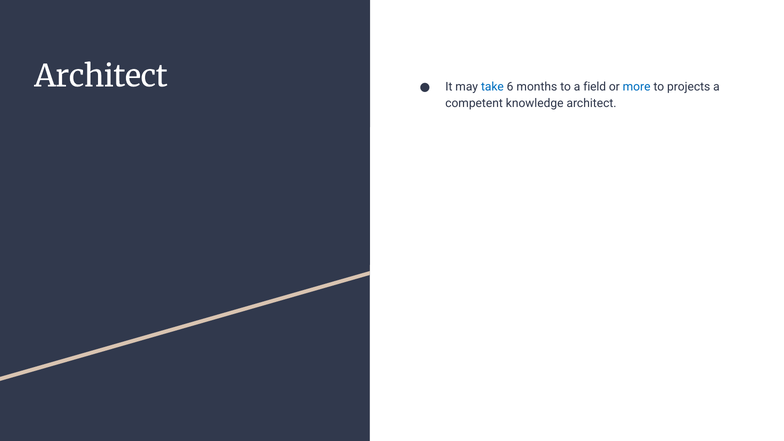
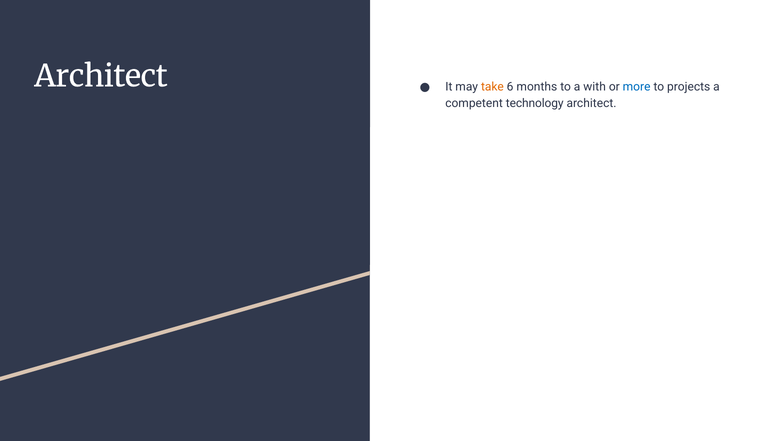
take colour: blue -> orange (492, 87)
field: field -> with (595, 87)
knowledge: knowledge -> technology (535, 103)
